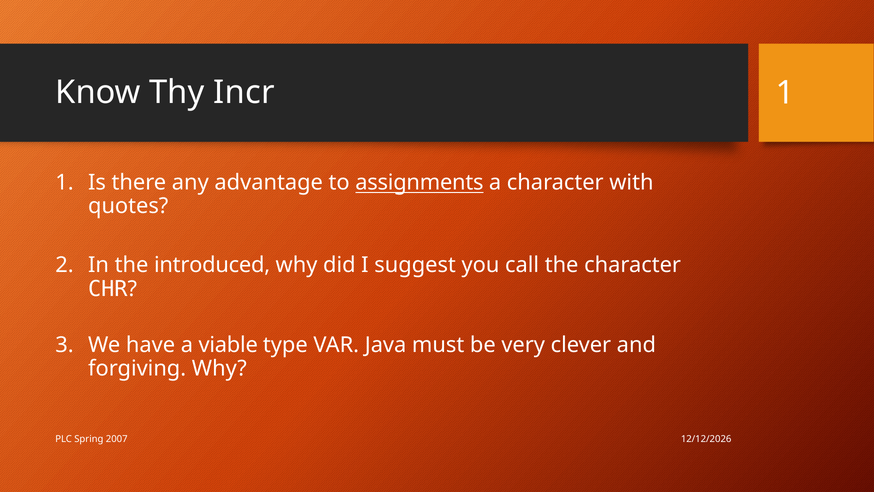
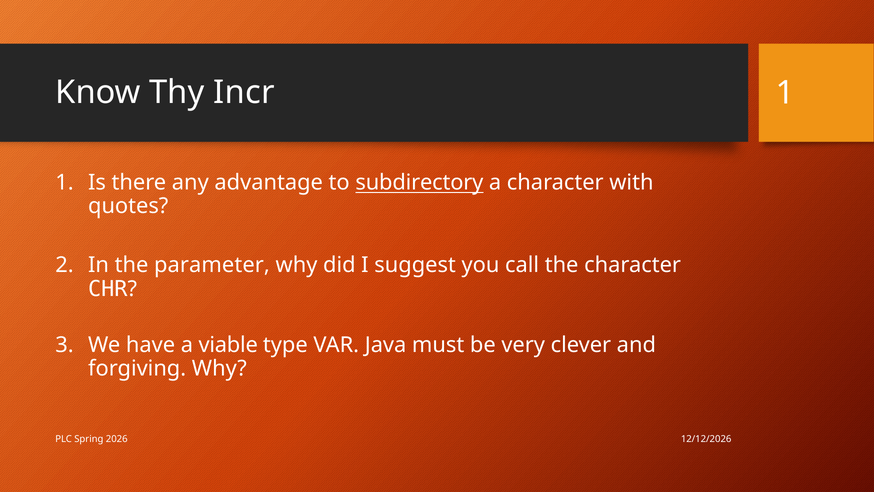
assignments: assignments -> subdirectory (419, 182)
introduced: introduced -> parameter (212, 265)
2007: 2007 -> 2026 (117, 439)
